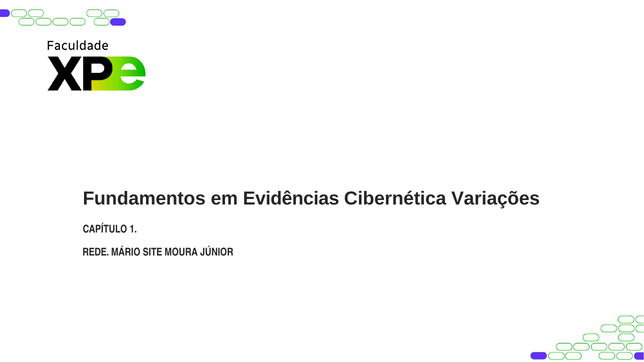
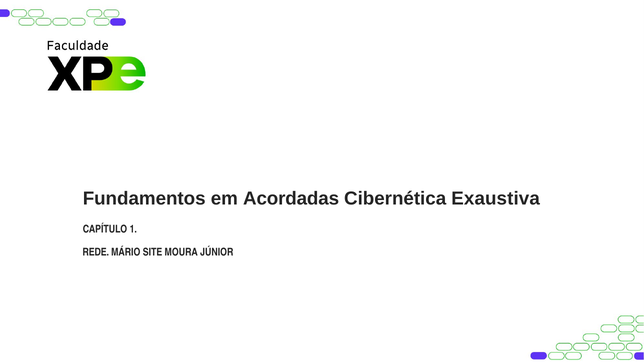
Evidências: Evidências -> Acordadas (291, 199)
Variações: Variações -> Exaustiva (496, 199)
